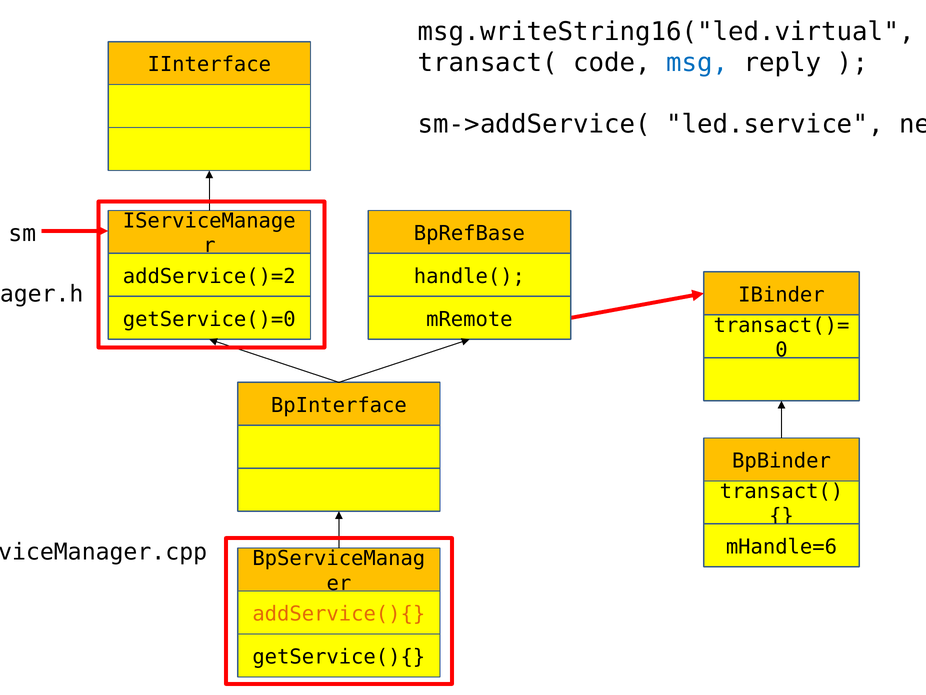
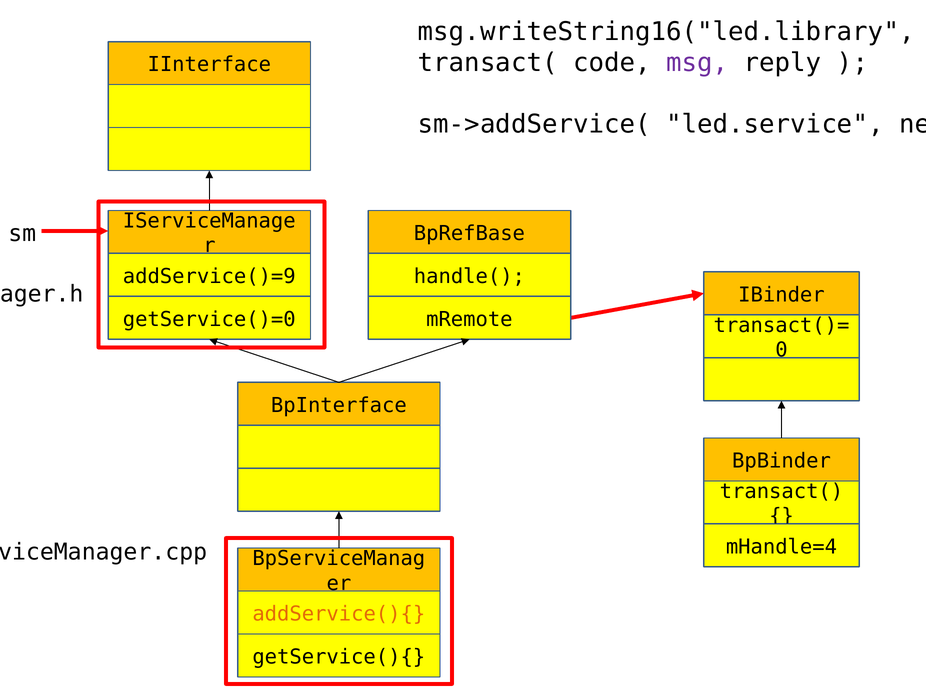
msg.writeString16("led.virtual: msg.writeString16("led.virtual -> msg.writeString16("led.library (666, 32)
msg colour: blue -> purple (697, 62)
addService()=2: addService()=2 -> addService()=9 (209, 276)
mHandle=6: mHandle=6 -> mHandle=4 (781, 546)
